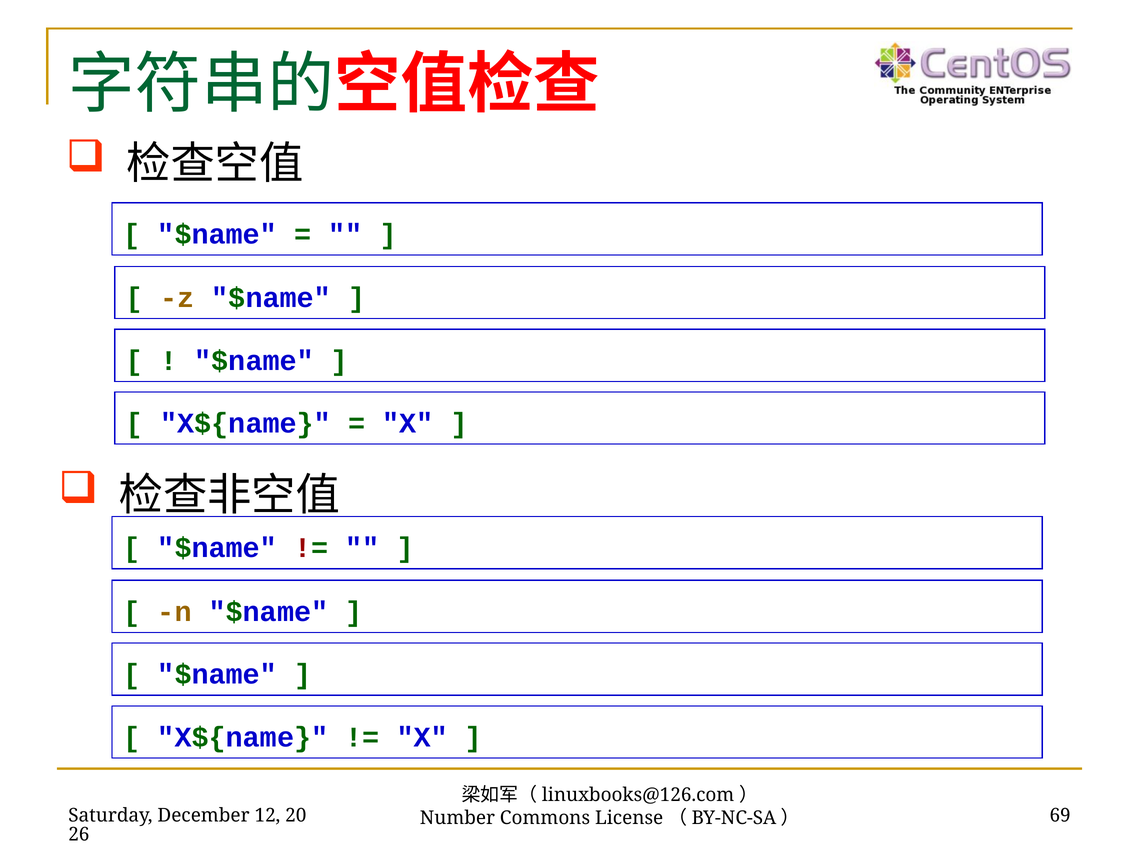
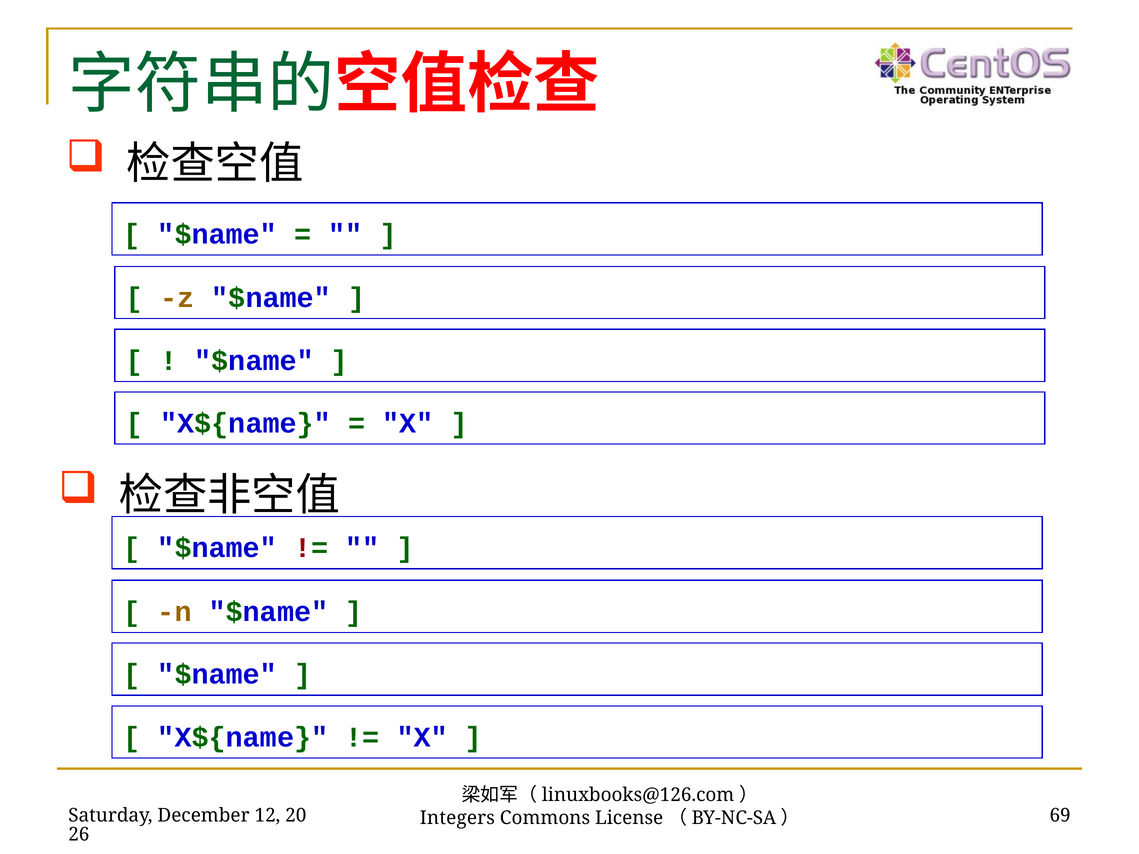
Number: Number -> Integers (457, 818)
